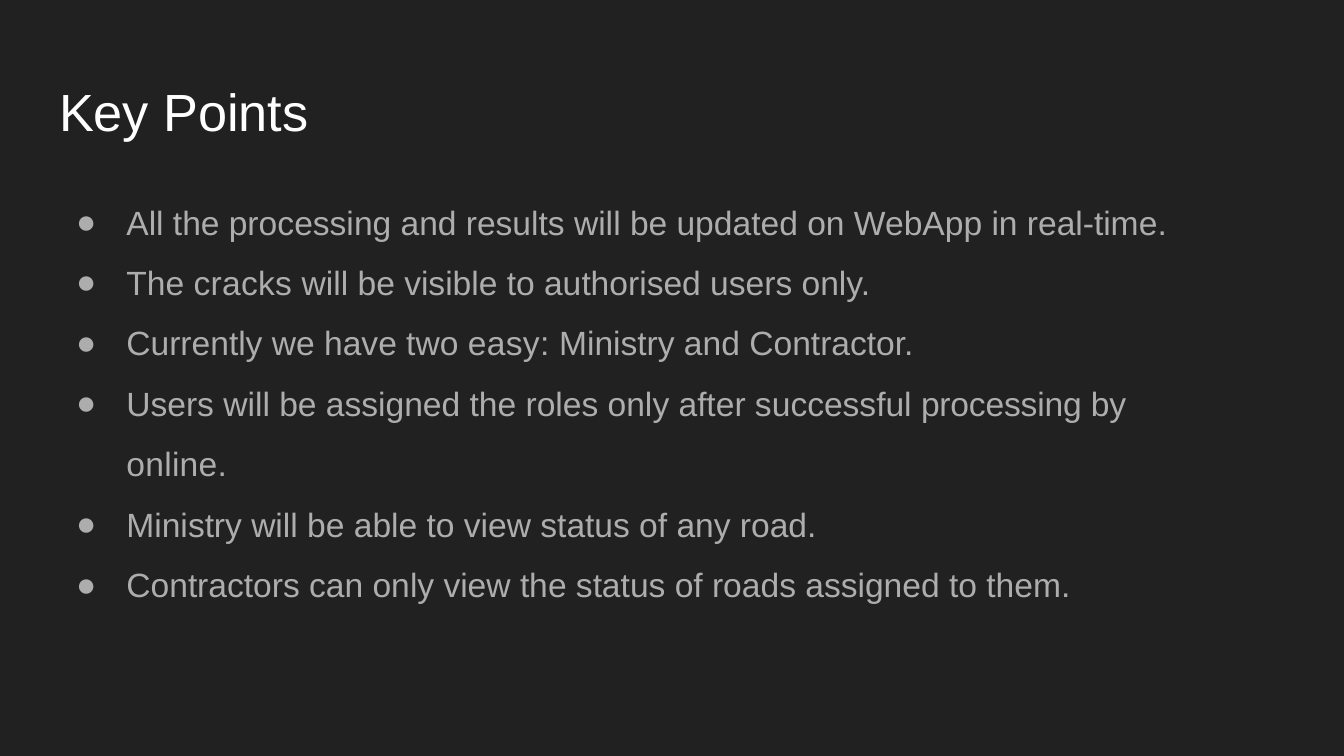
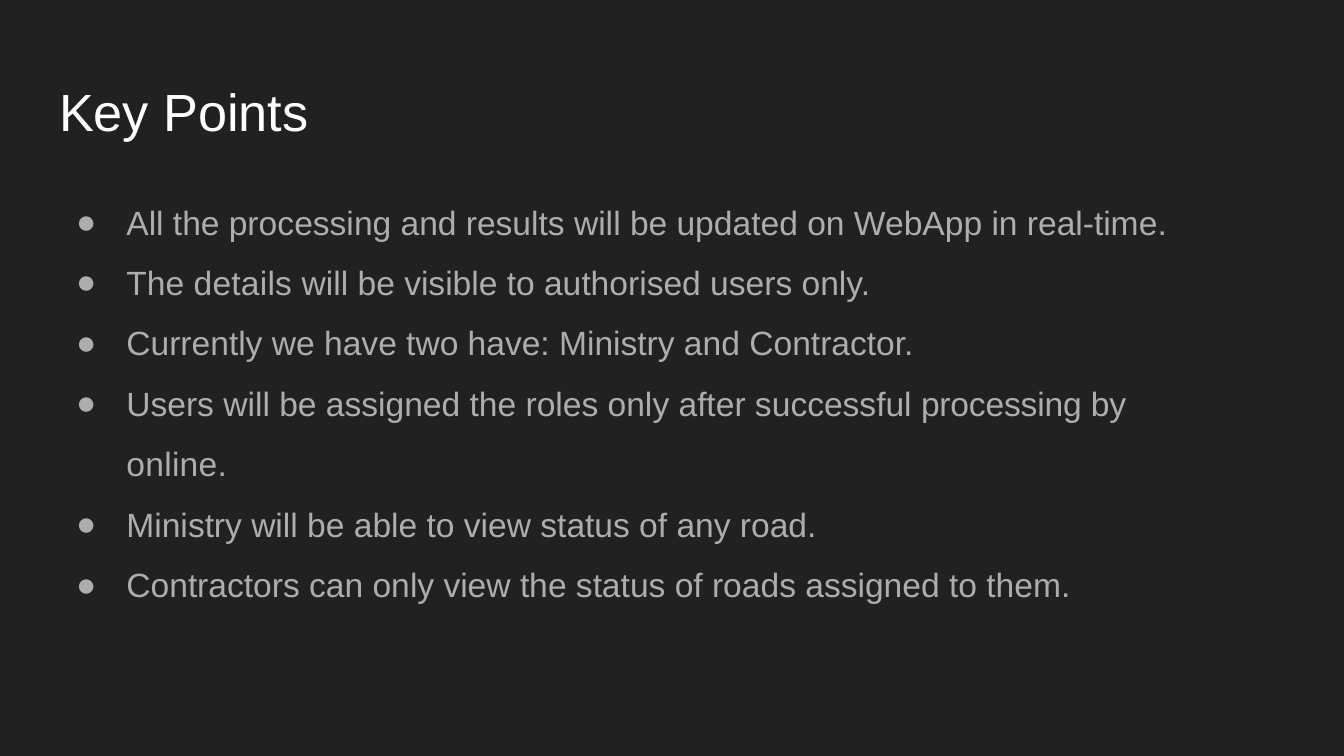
cracks: cracks -> details (243, 284)
two easy: easy -> have (509, 345)
